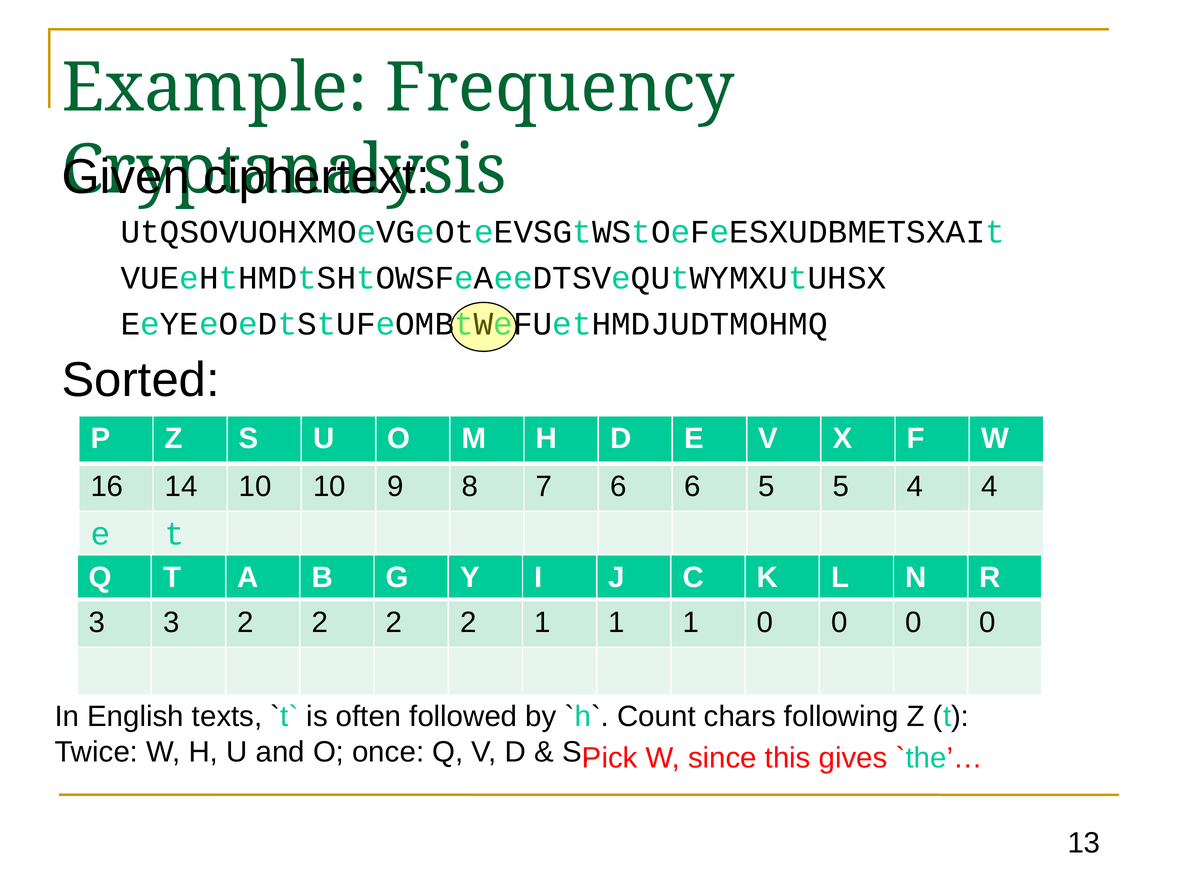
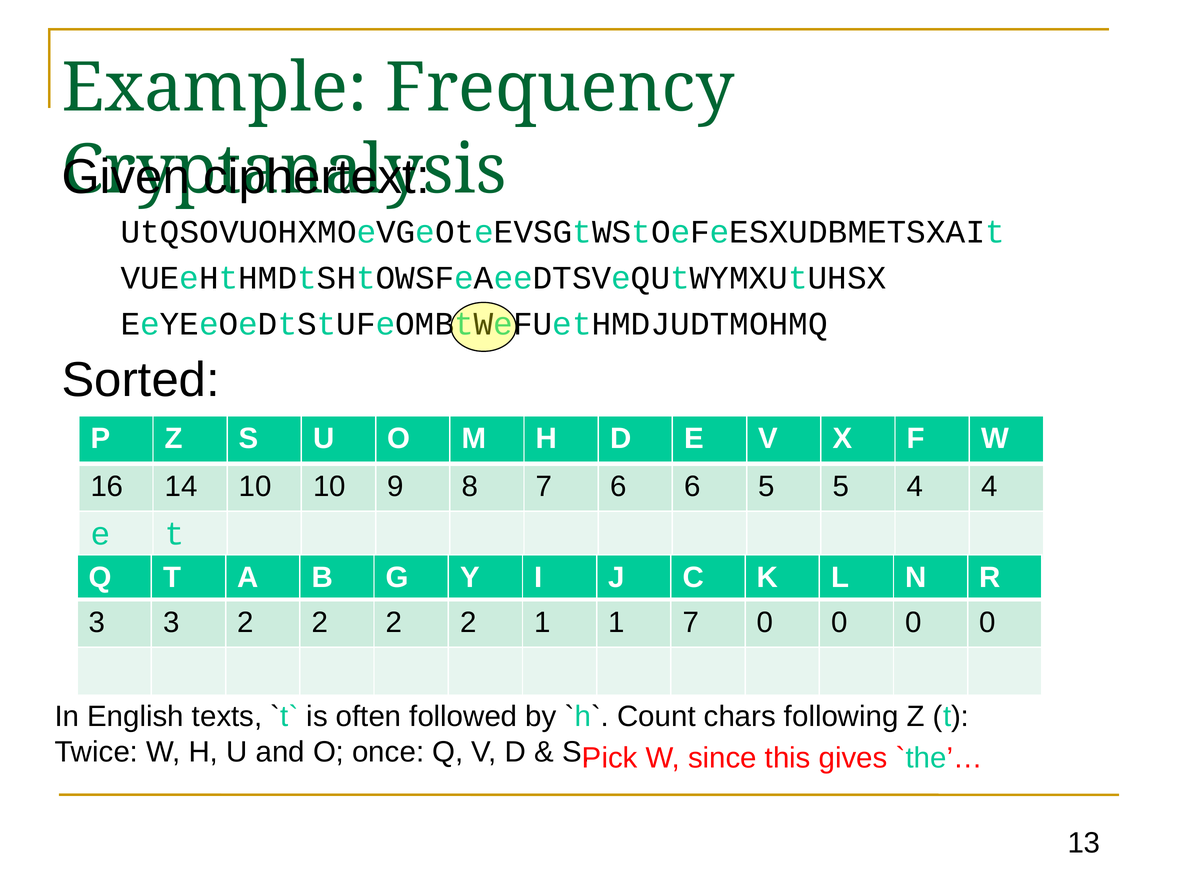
1 1 1: 1 -> 7 (691, 623)
